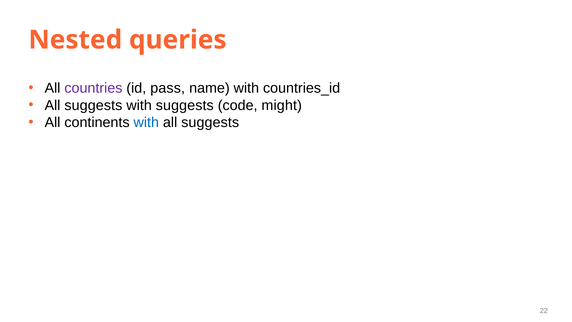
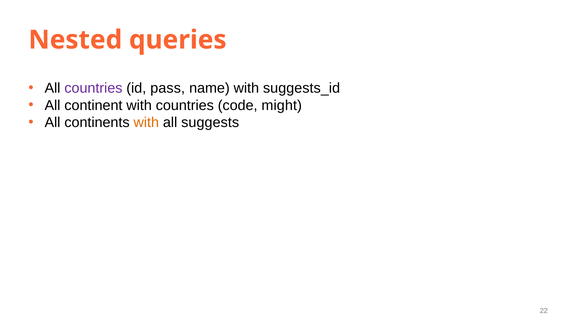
countries_id: countries_id -> suggests_id (302, 88)
suggests: suggests -> continent (93, 105)
with suggests: suggests -> countries (185, 105)
with colour: blue -> orange (146, 122)
